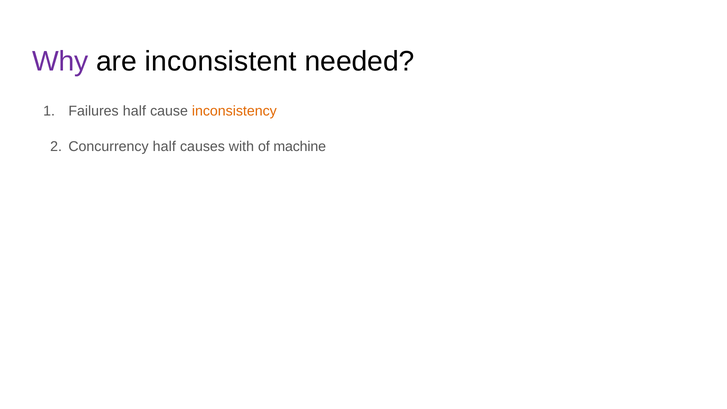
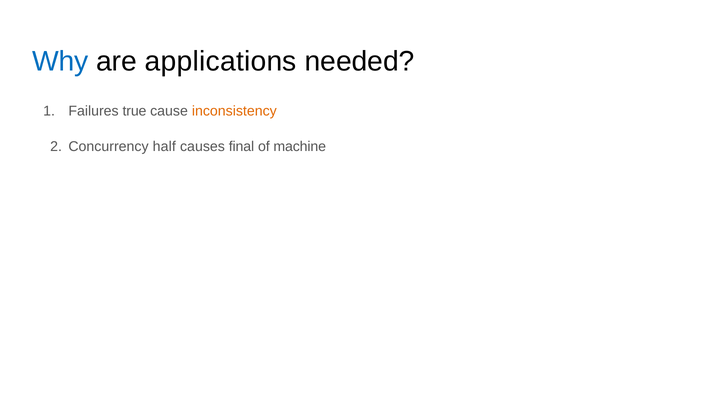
Why colour: purple -> blue (60, 62)
inconsistent: inconsistent -> applications (221, 62)
Failures half: half -> true (135, 111)
with: with -> final (242, 147)
